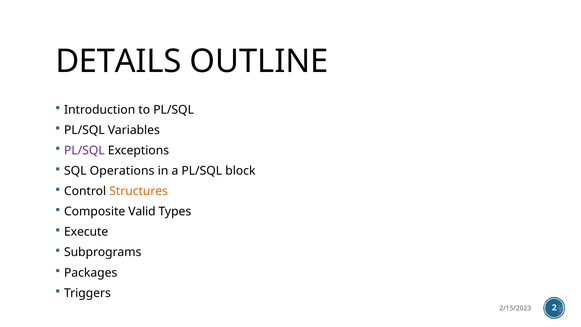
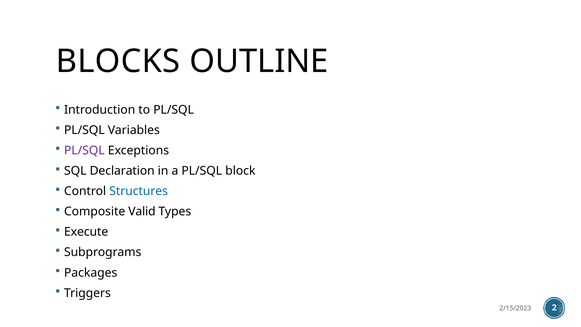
DETAILS: DETAILS -> BLOCKS (118, 61)
Operations: Operations -> Declaration (122, 171)
Structures colour: orange -> blue (139, 191)
